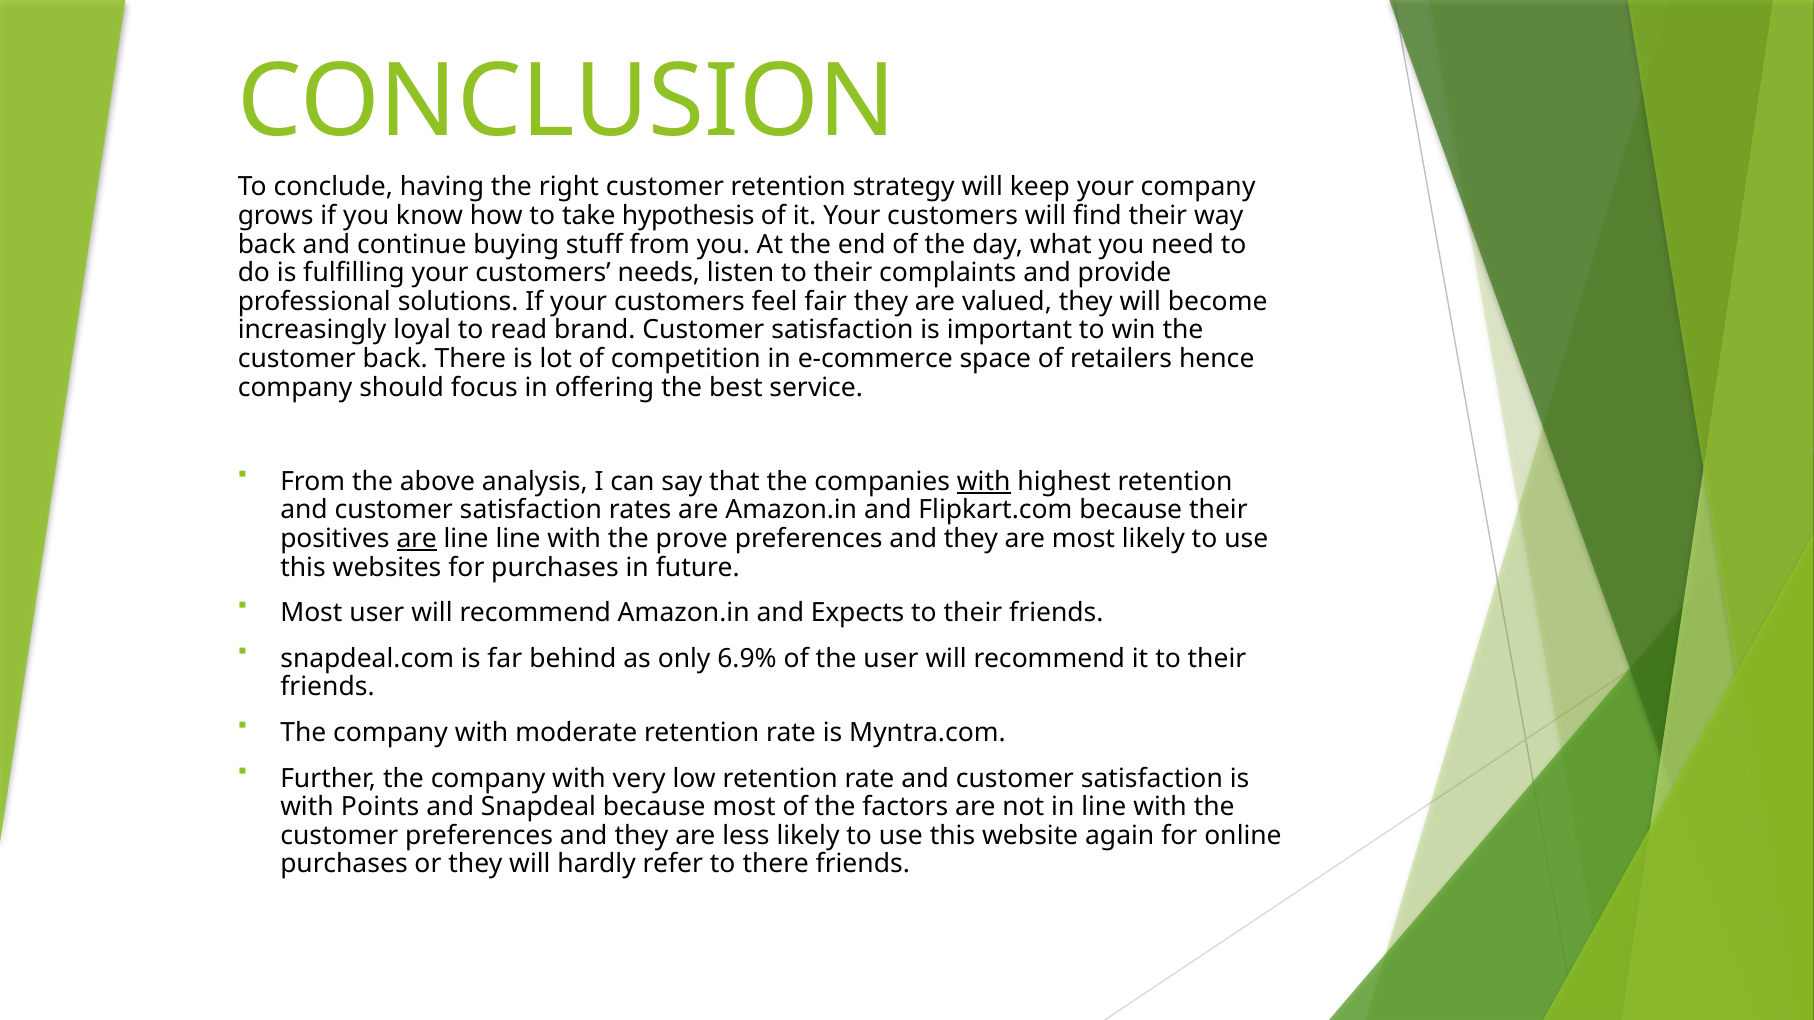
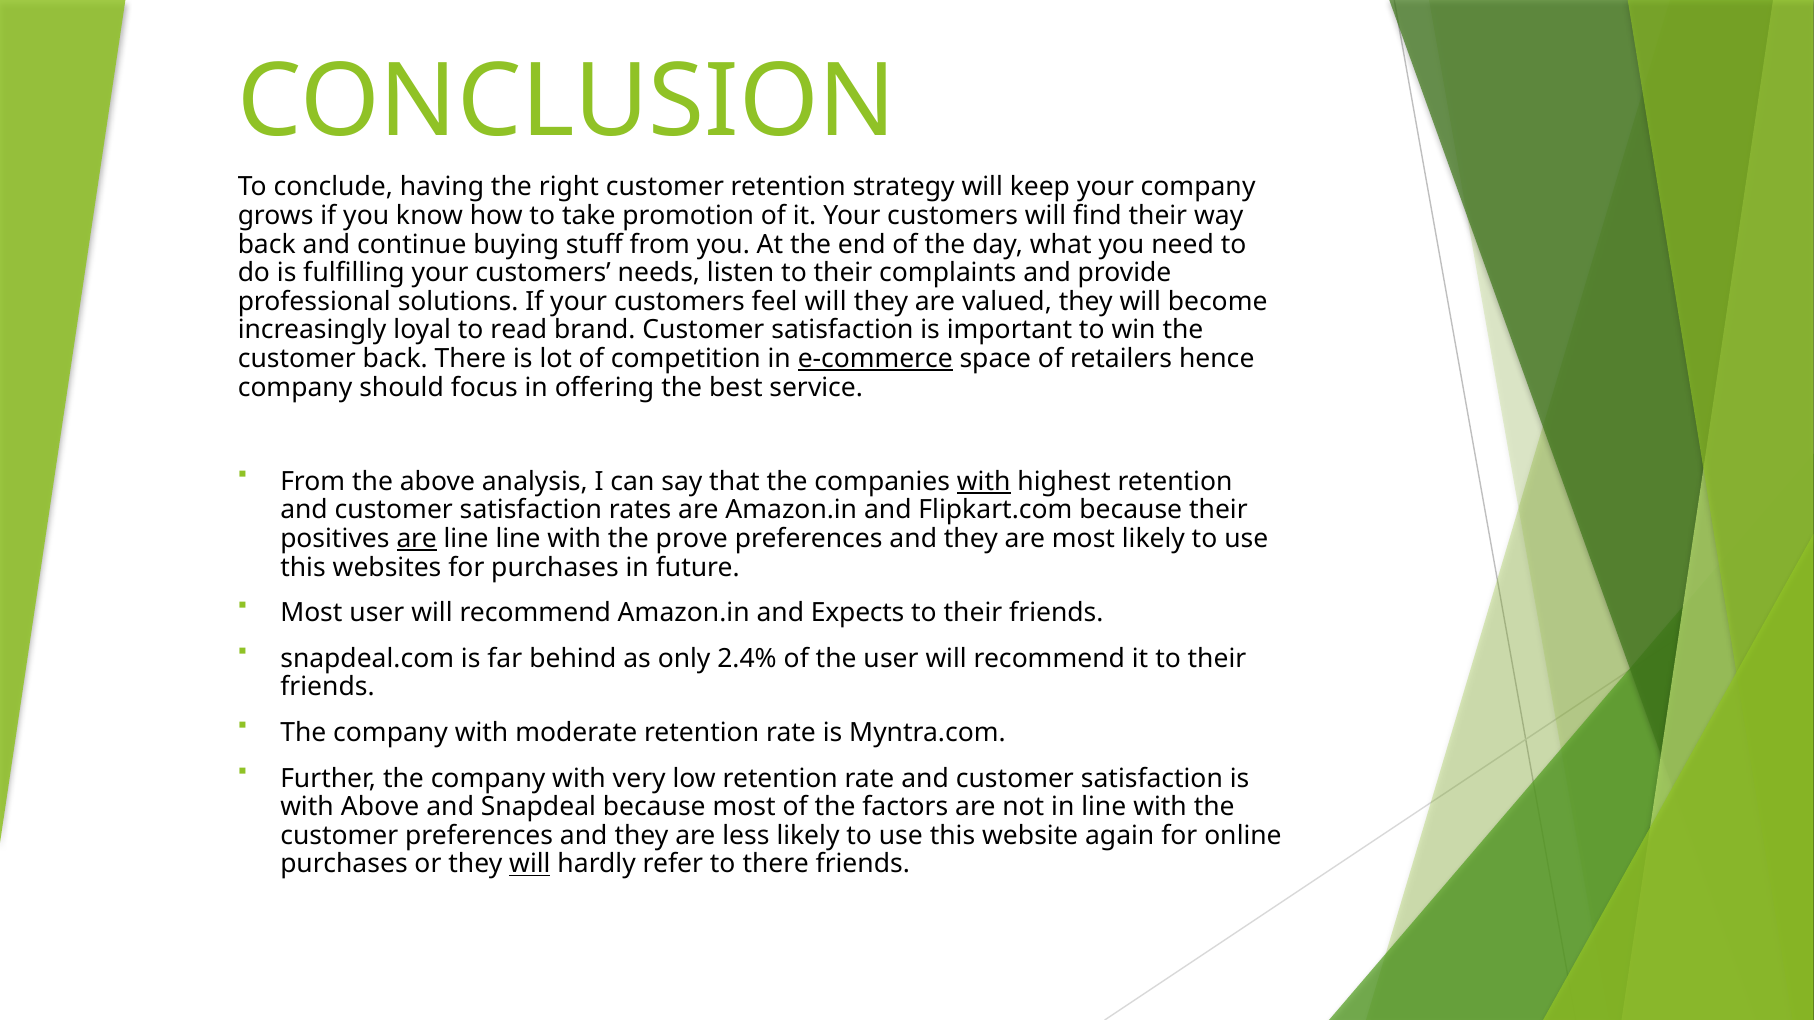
hypothesis: hypothesis -> promotion (688, 216)
feel fair: fair -> will (826, 302)
e-commerce underline: none -> present (875, 359)
6.9%: 6.9% -> 2.4% (747, 659)
with Points: Points -> Above (380, 807)
will underline: none -> present (530, 864)
